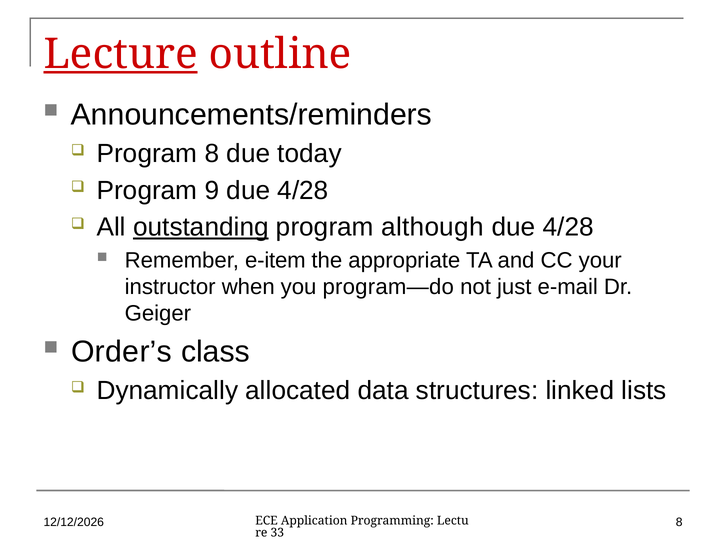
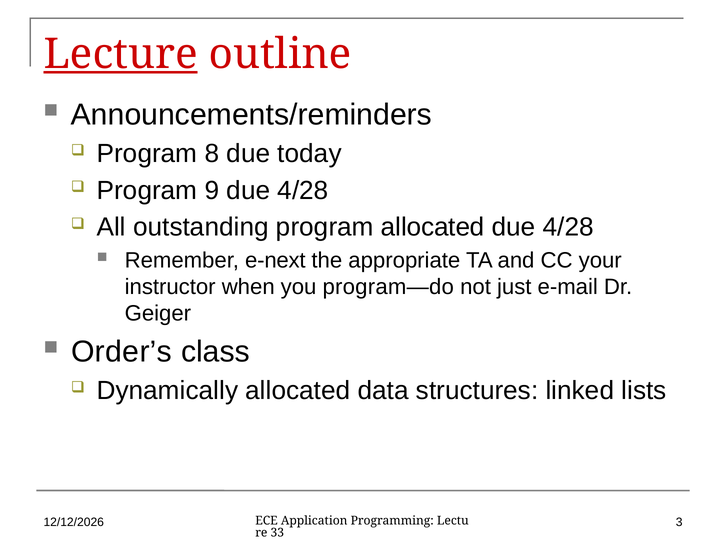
outstanding underline: present -> none (201, 227)
program although: although -> allocated (433, 227)
e-item: e-item -> e-next (275, 260)
8: 8 -> 3 (679, 522)
